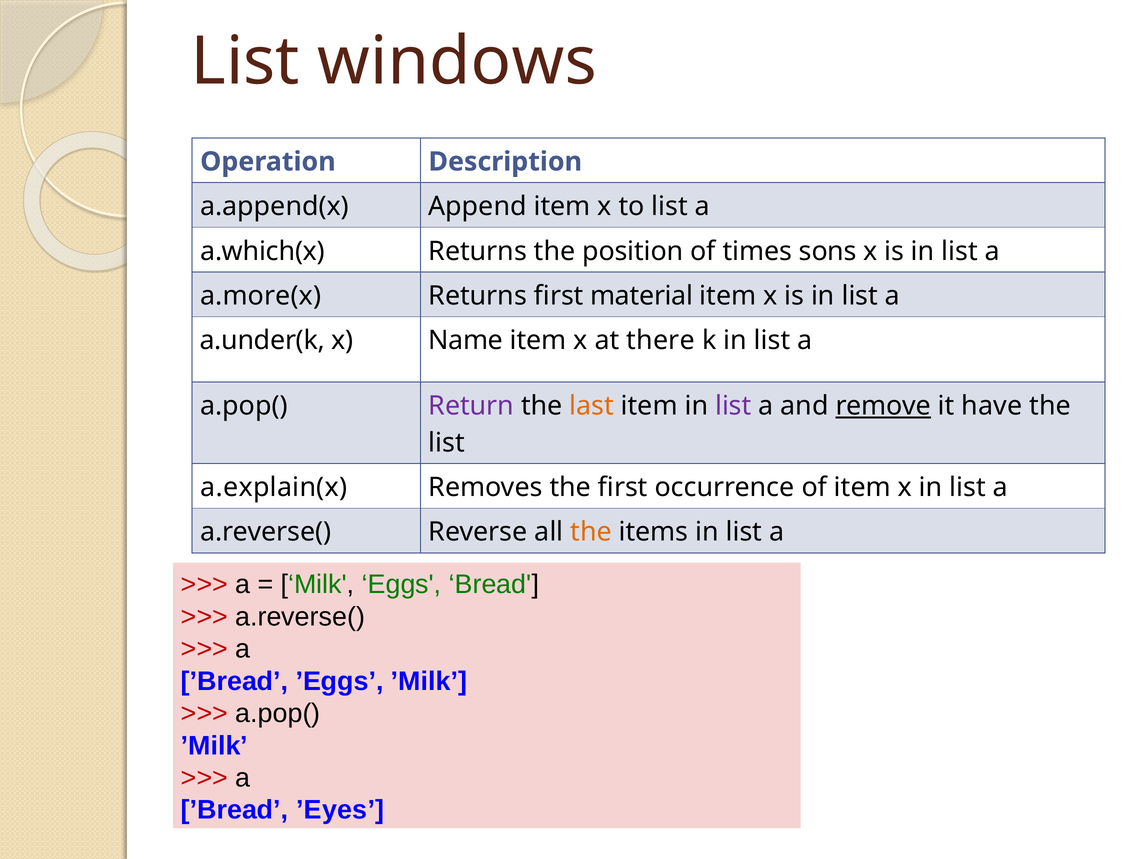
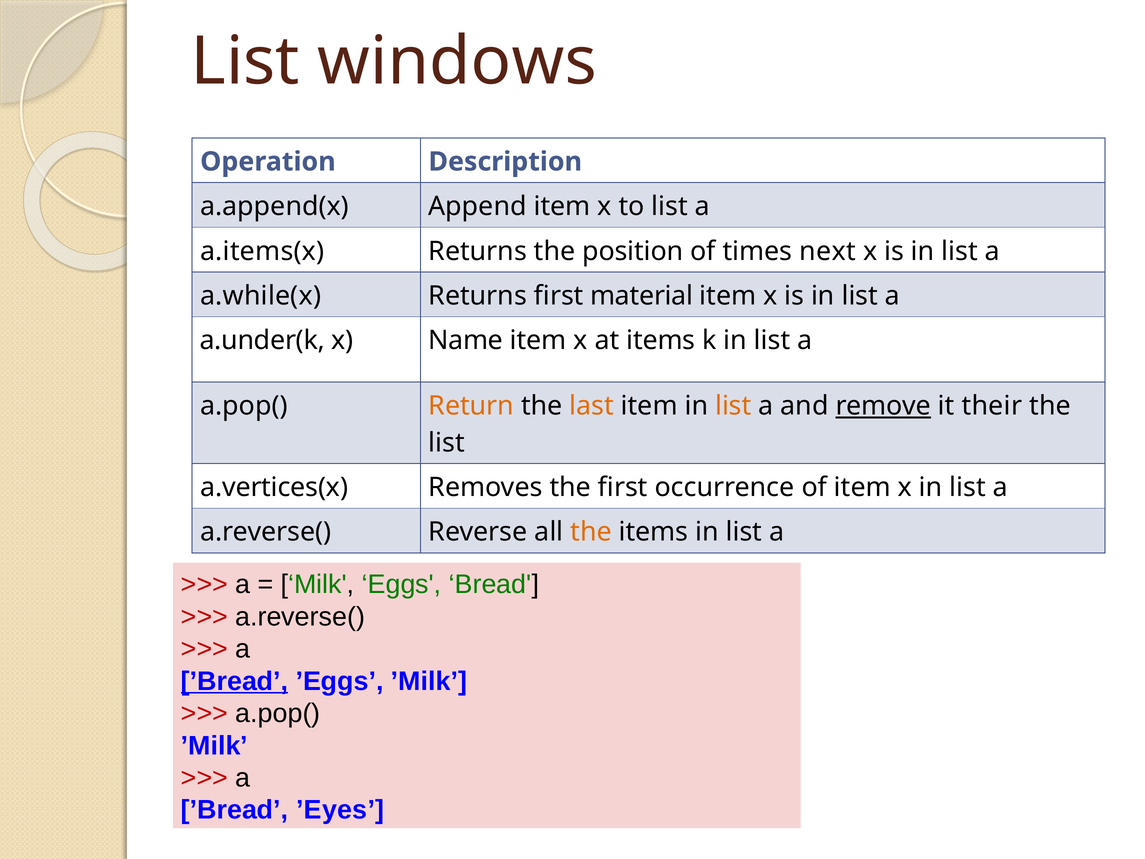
a.which(x: a.which(x -> a.items(x (262, 251)
sons: sons -> next (828, 251)
a.more(x: a.more(x -> a.while(x (261, 296)
at there: there -> items (661, 341)
Return colour: purple -> orange (471, 406)
list colour: purple -> orange (733, 406)
have: have -> their (992, 406)
a.explain(x: a.explain(x -> a.vertices(x (274, 487)
’Bread underline: none -> present (235, 681)
